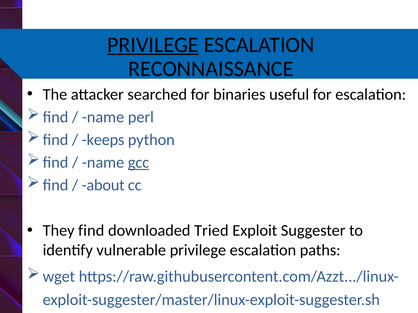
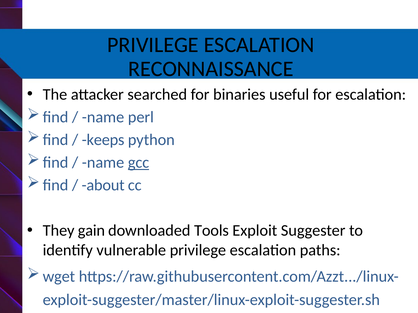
PRIVILEGE underline: present -> none (153, 45)
They find: find -> gain (91, 231)
Tried: Tried -> Tools (211, 231)
